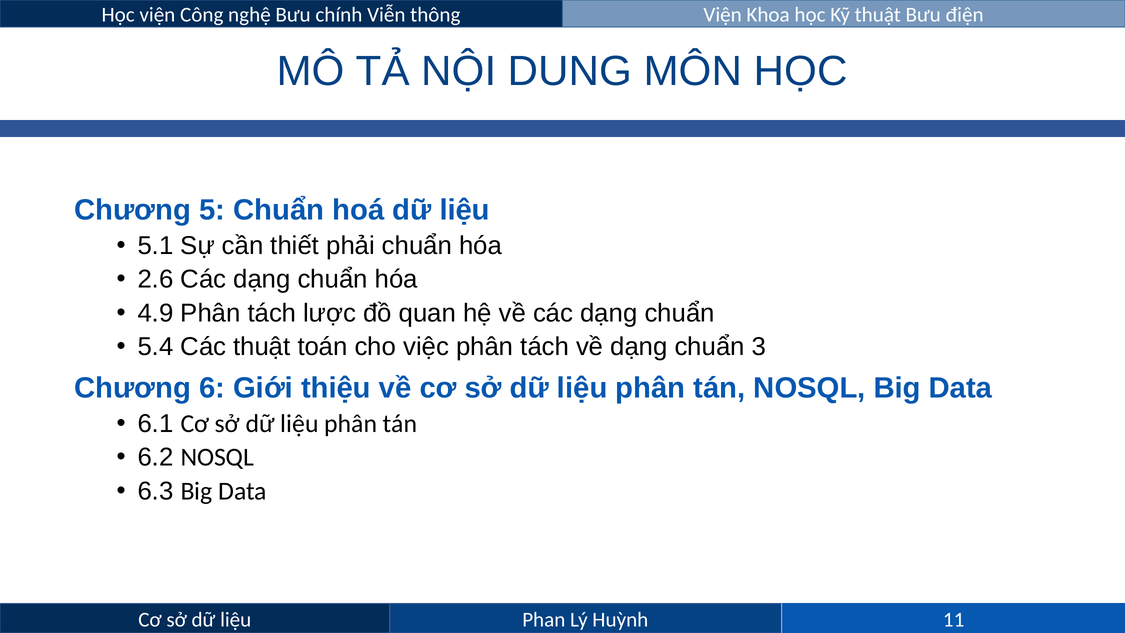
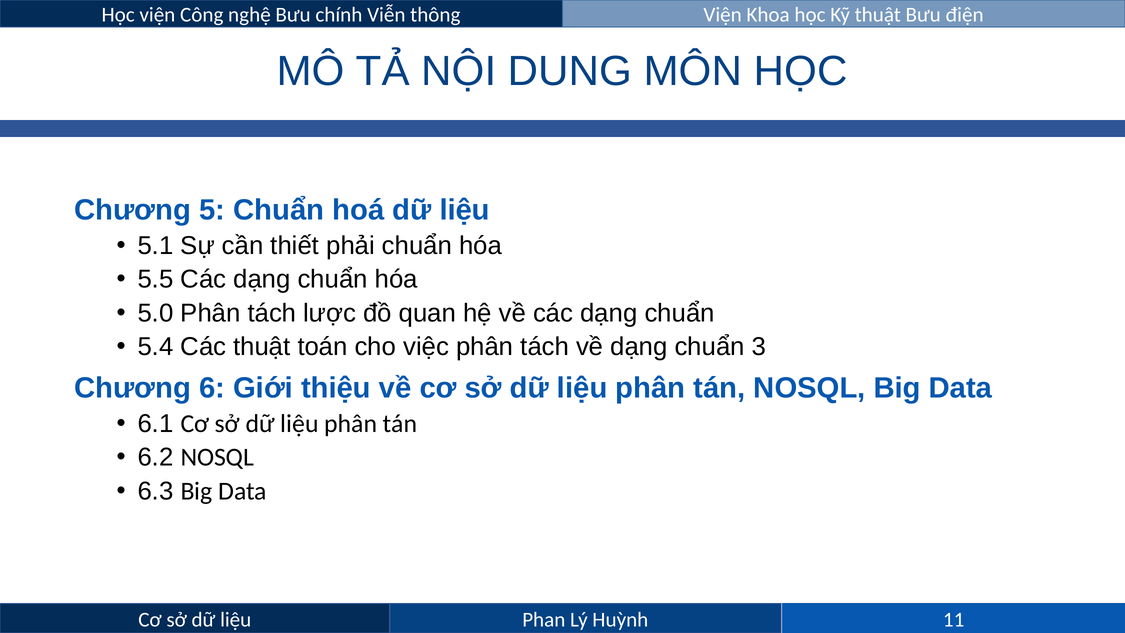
2.6: 2.6 -> 5.5 (156, 279)
4.9: 4.9 -> 5.0 (156, 313)
